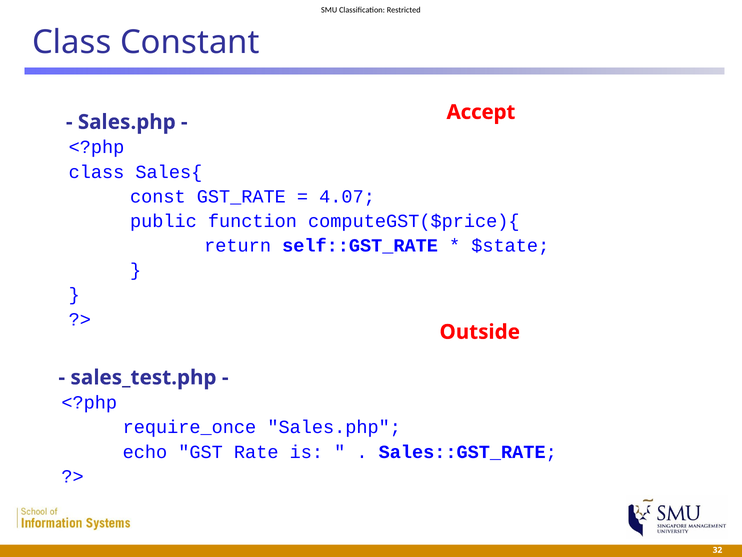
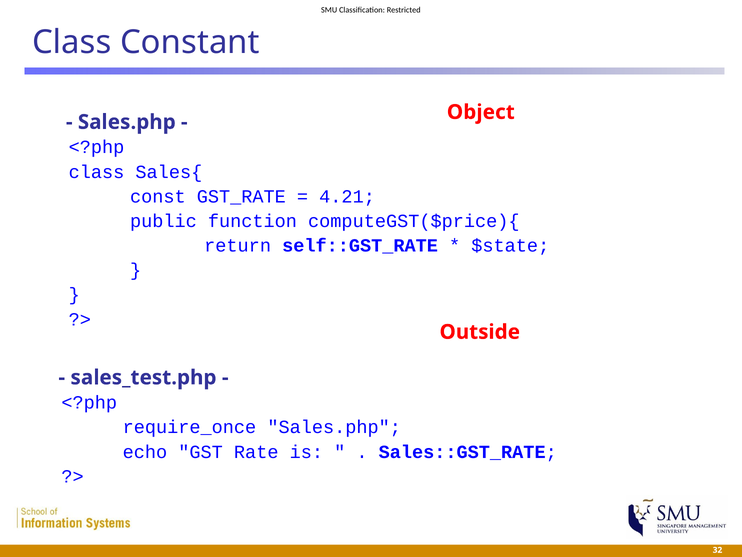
Accept: Accept -> Object (481, 112)
4.07: 4.07 -> 4.21 (347, 196)
